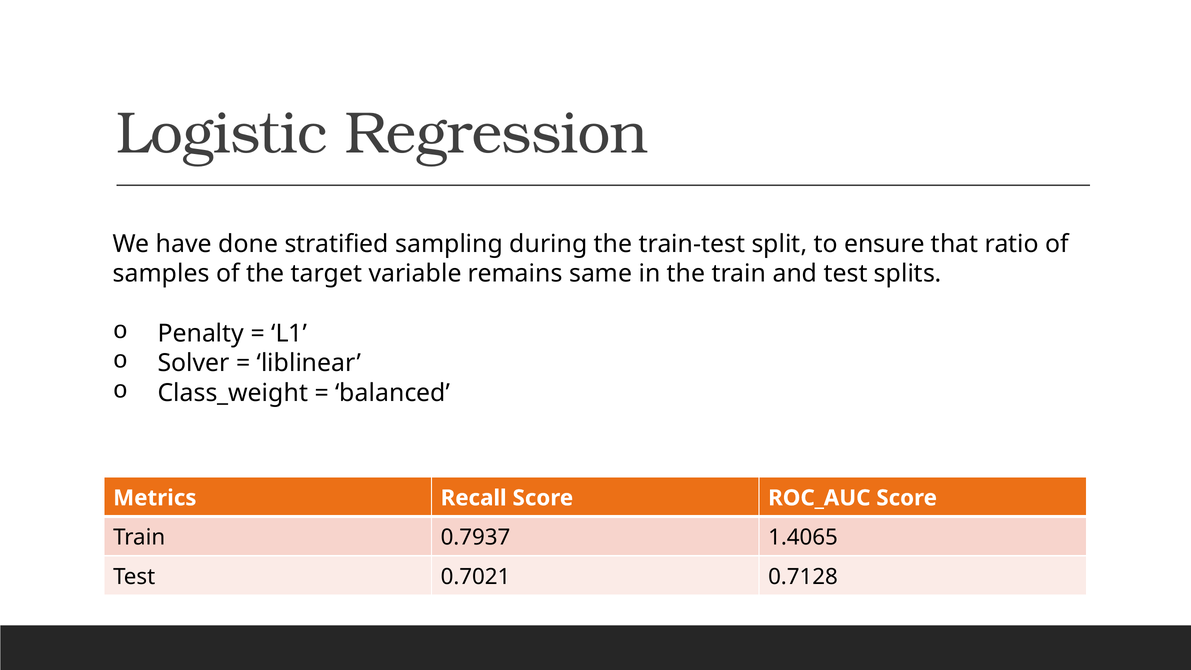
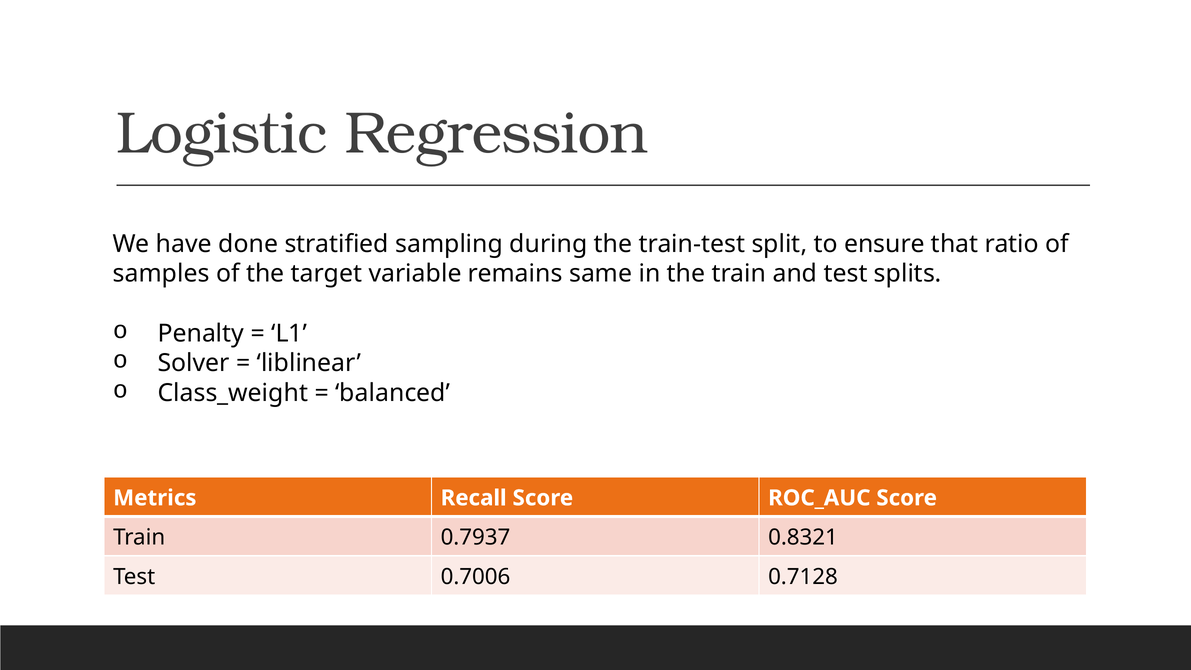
1.4065: 1.4065 -> 0.8321 (803, 537)
0.7021: 0.7021 -> 0.7006 (476, 577)
